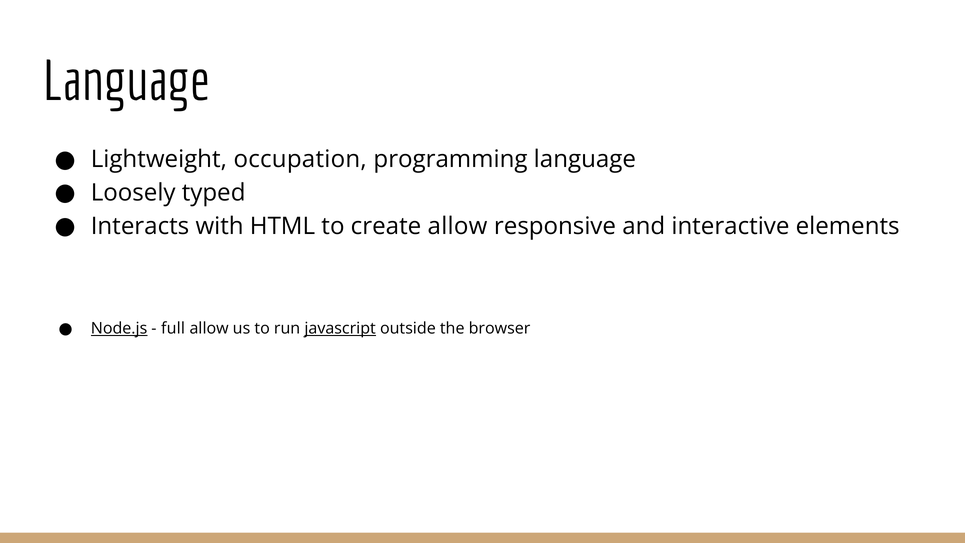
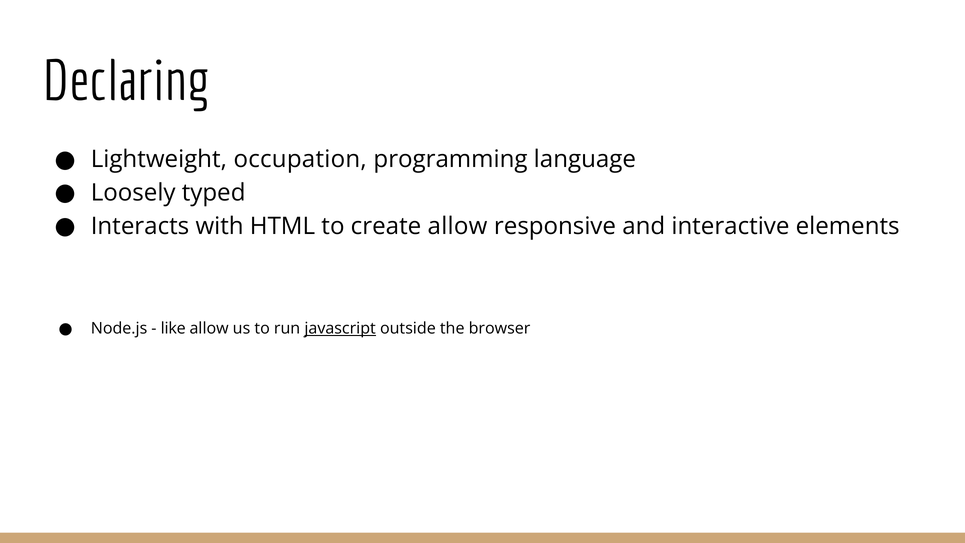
Language: Language -> Declaring (126, 82)
Node.js underline: present -> none (119, 329)
full: full -> like (173, 329)
